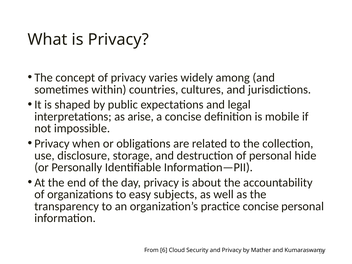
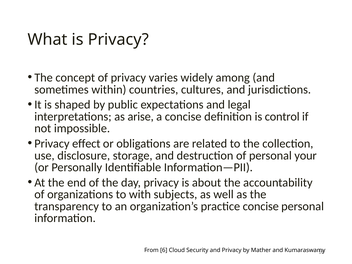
mobile: mobile -> control (282, 117)
when: when -> effect (86, 144)
hide: hide -> your (306, 155)
easy: easy -> with (140, 194)
